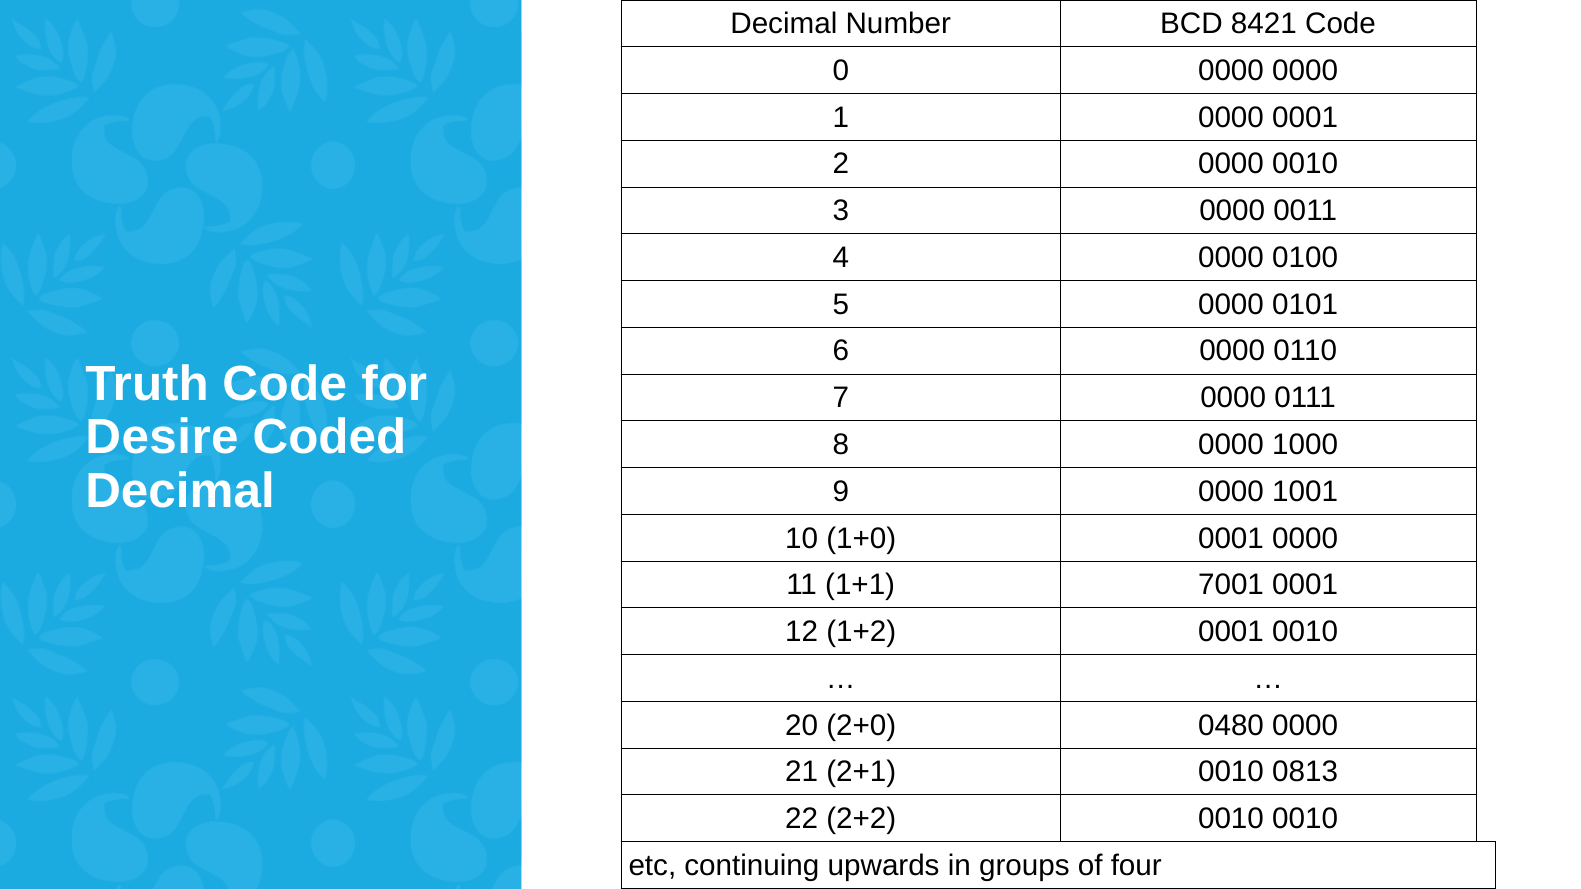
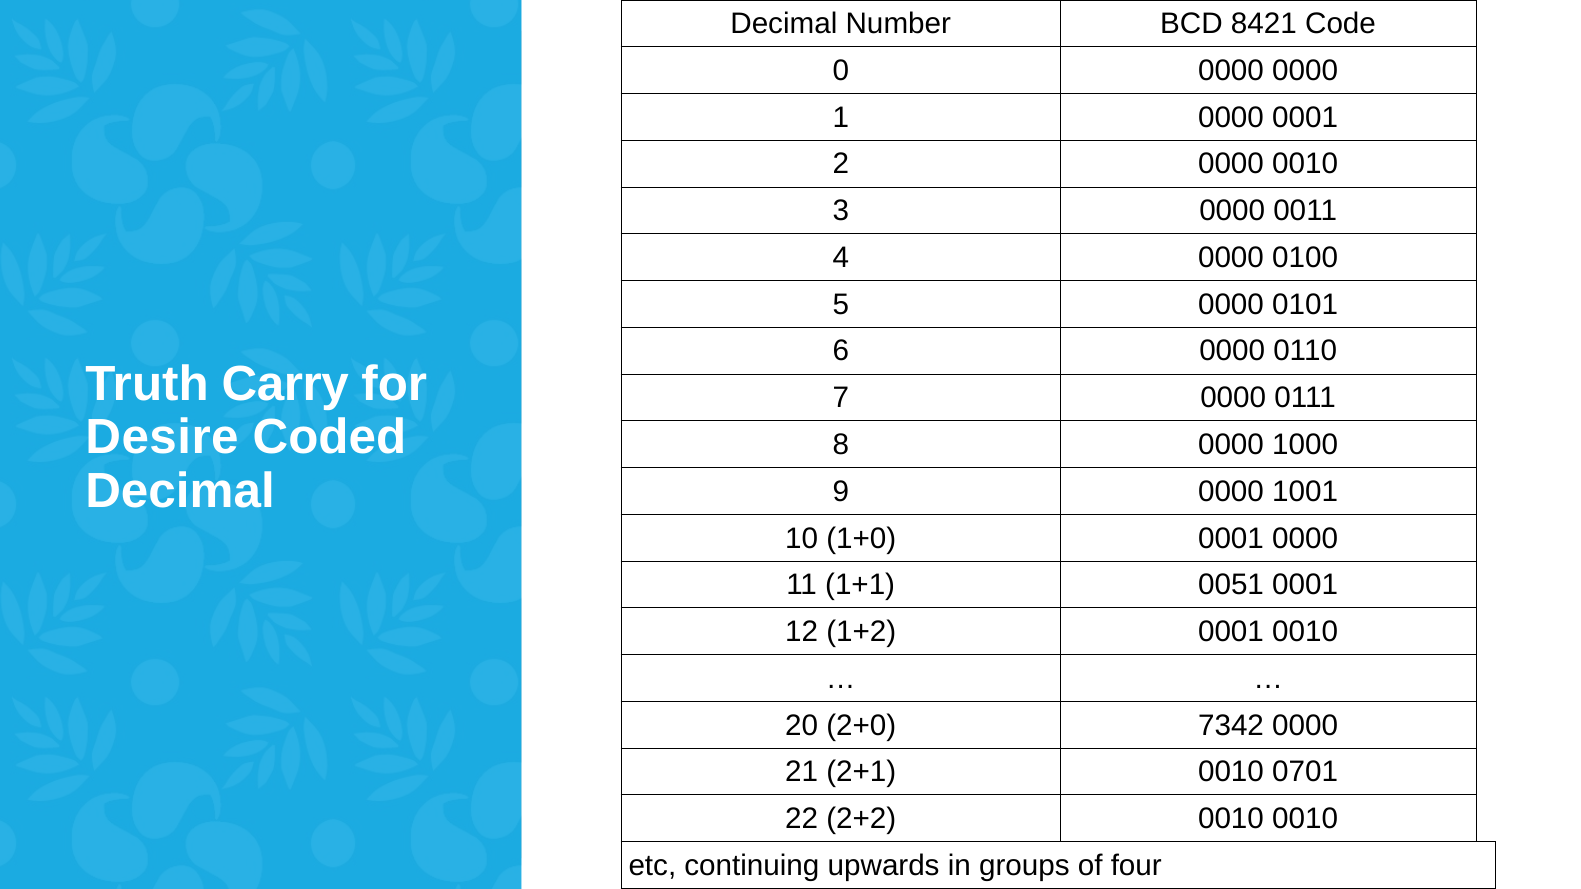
Truth Code: Code -> Carry (285, 384)
7001: 7001 -> 0051 (1231, 585)
0480: 0480 -> 7342 (1231, 726)
0813: 0813 -> 0701 (1305, 772)
